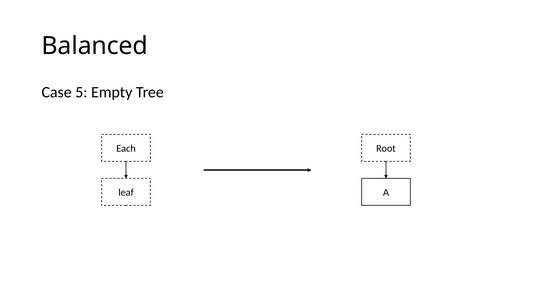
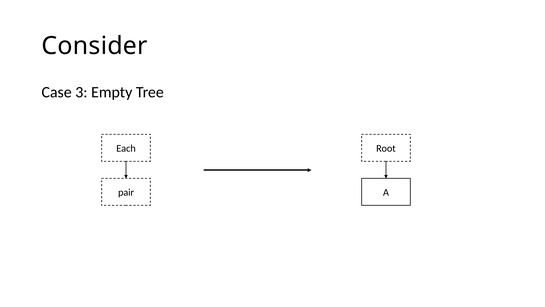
Balanced: Balanced -> Consider (95, 46)
5: 5 -> 3 (81, 92)
leaf: leaf -> pair (126, 192)
